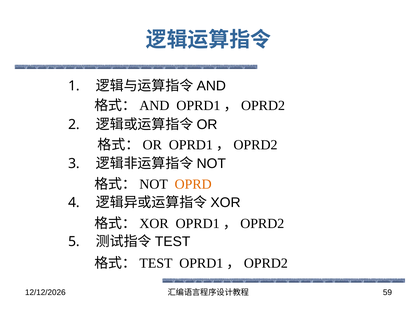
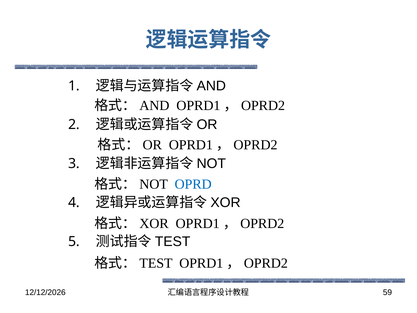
OPRD colour: orange -> blue (193, 184)
